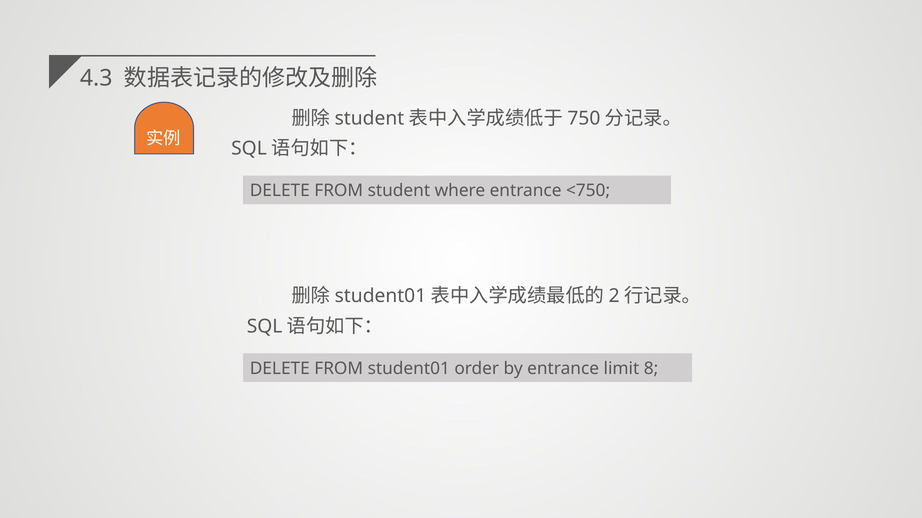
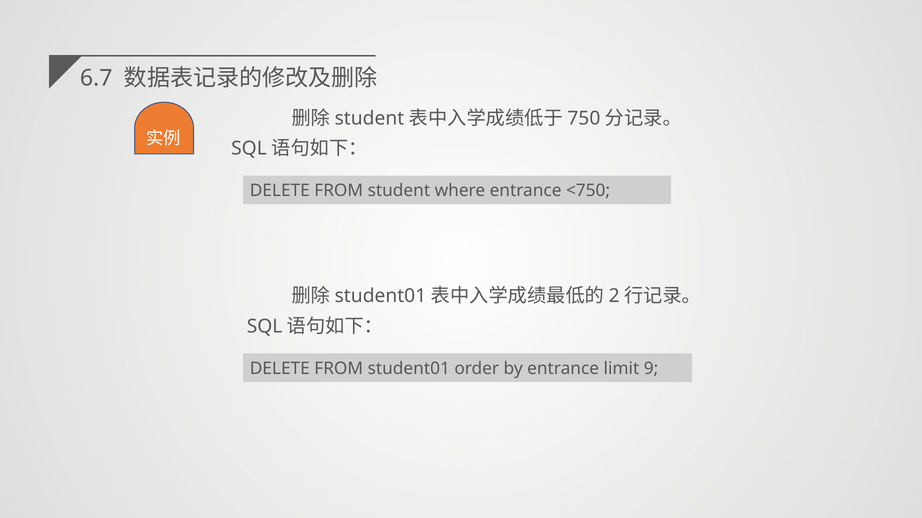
4.3: 4.3 -> 6.7 (96, 78)
8: 8 -> 9 (651, 369)
